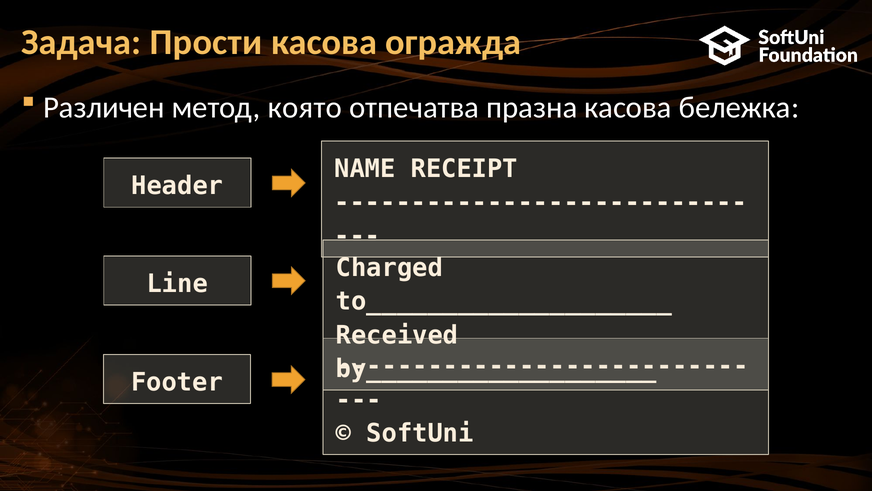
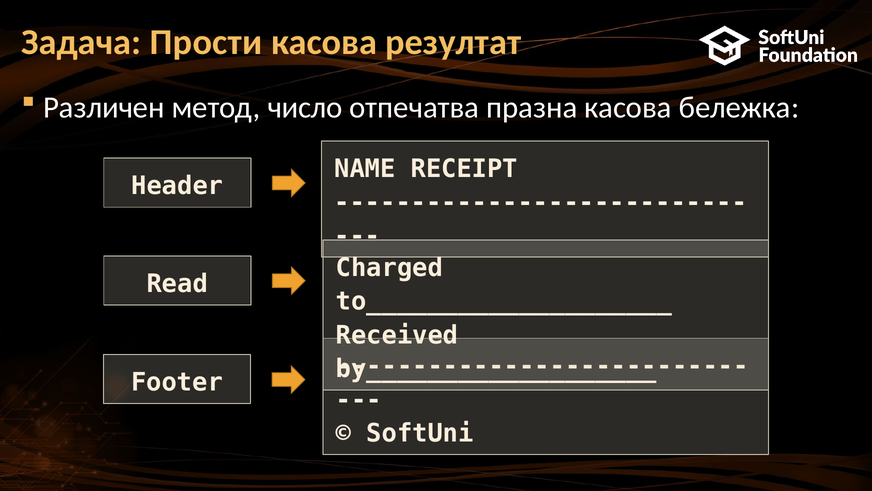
огражда: огражда -> резултат (453, 42)
която: която -> число (305, 107)
Line: Line -> Read (177, 284)
